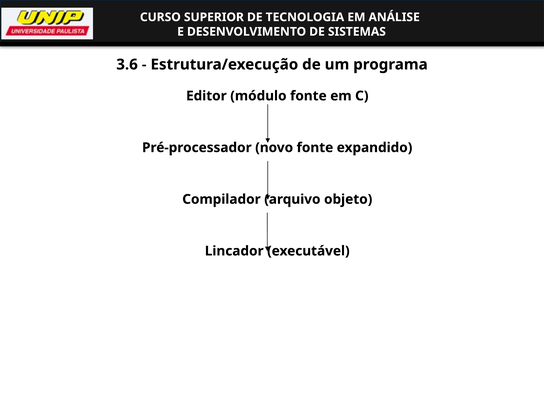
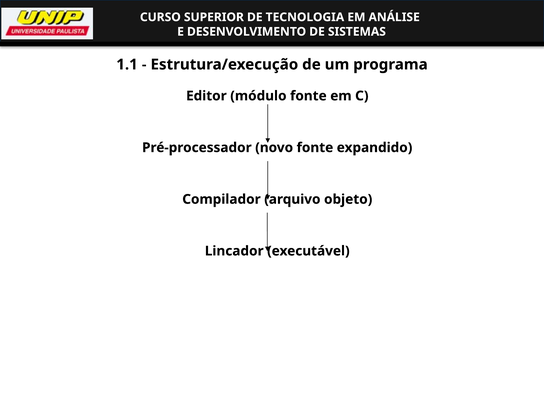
3.6: 3.6 -> 1.1 (127, 65)
